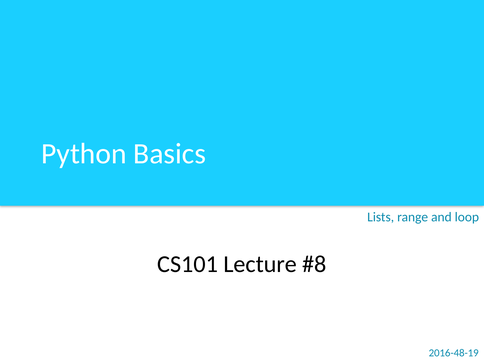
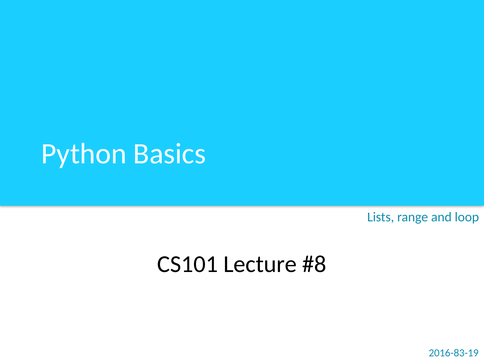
2016-48-19: 2016-48-19 -> 2016-83-19 (454, 353)
